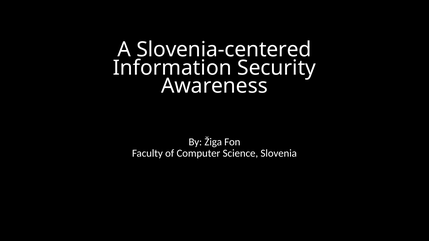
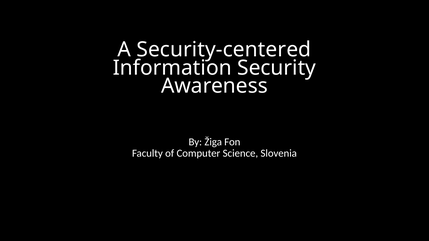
Slovenia-centered: Slovenia-centered -> Security-centered (224, 50)
